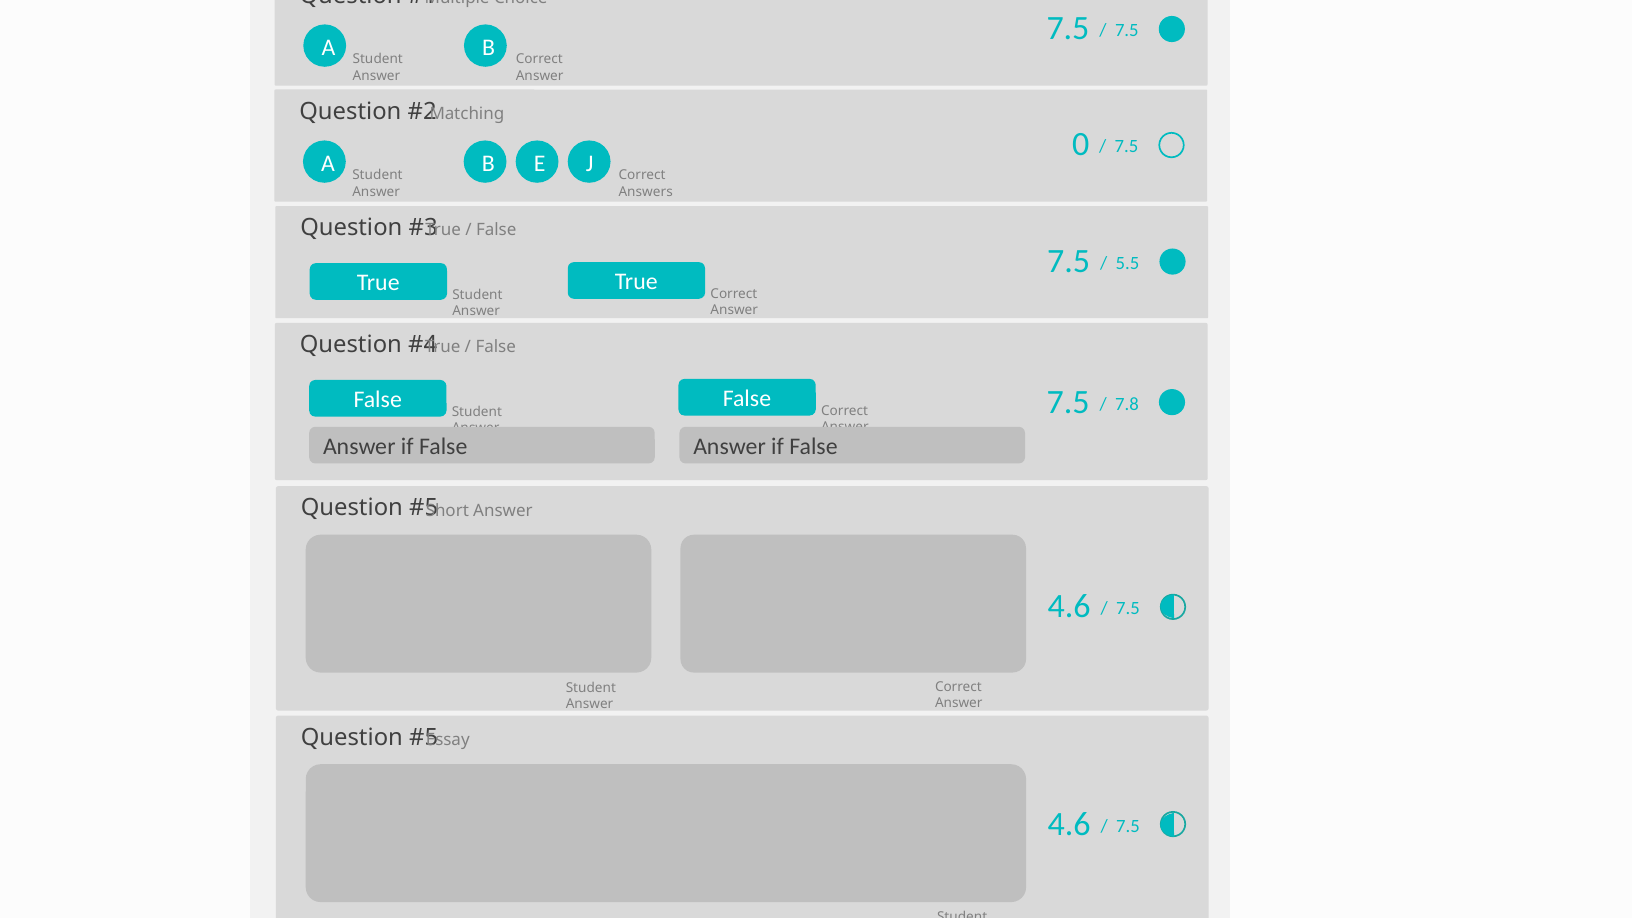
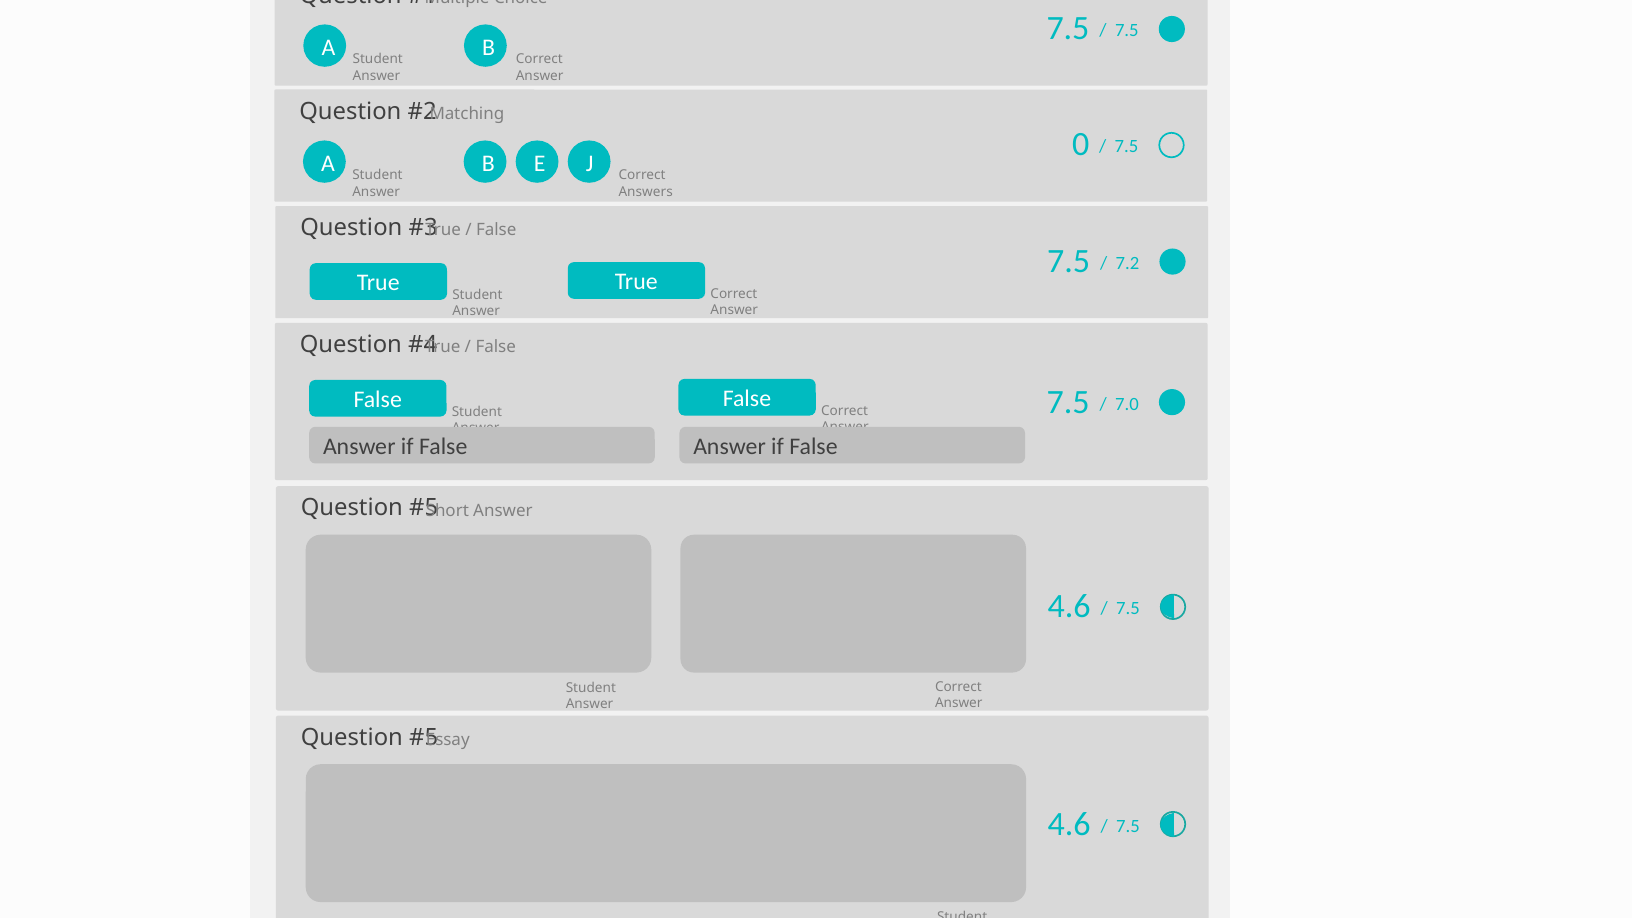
5.5: 5.5 -> 7.2 (1127, 263)
7.8: 7.8 -> 7.0 (1127, 404)
